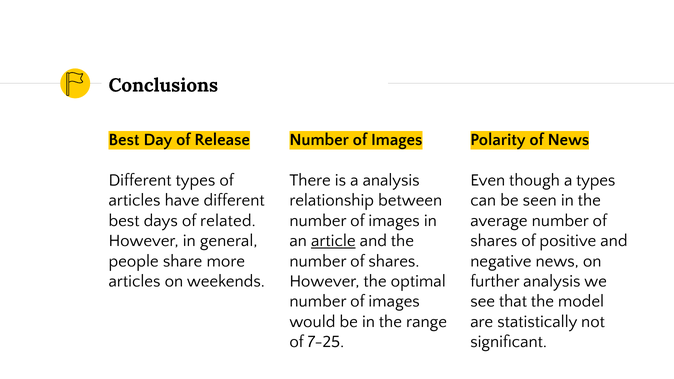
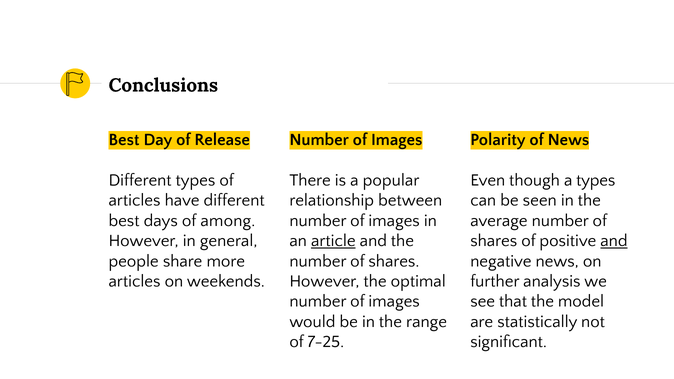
a analysis: analysis -> popular (391, 180)
related: related -> among (228, 221)
and underline: none -> present (614, 241)
